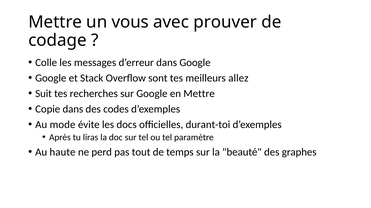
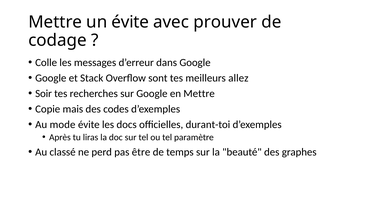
un vous: vous -> évite (130, 22)
Suit: Suit -> Soir (44, 94)
Copie dans: dans -> mais (73, 109)
haute: haute -> classé (63, 152)
tout: tout -> être (141, 152)
